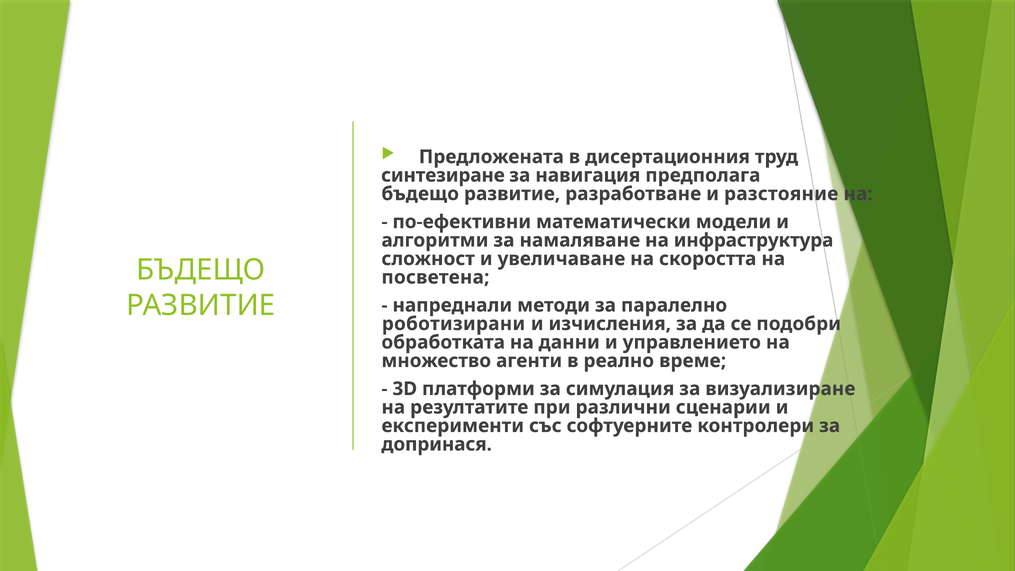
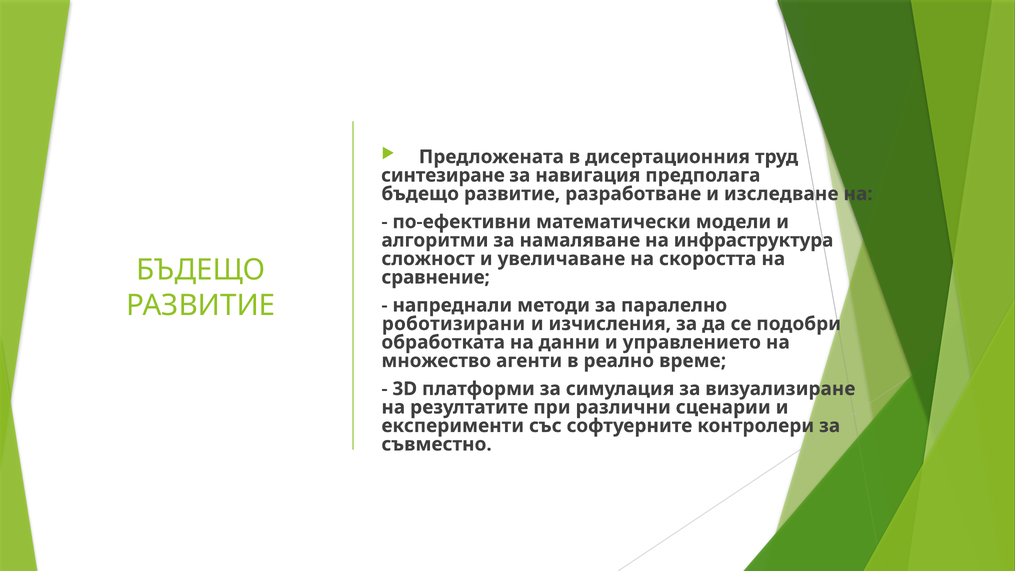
разстояние: разстояние -> изследване (781, 194)
посветена: посветена -> сравнение (436, 277)
допринася: допринася -> съвместно (437, 444)
